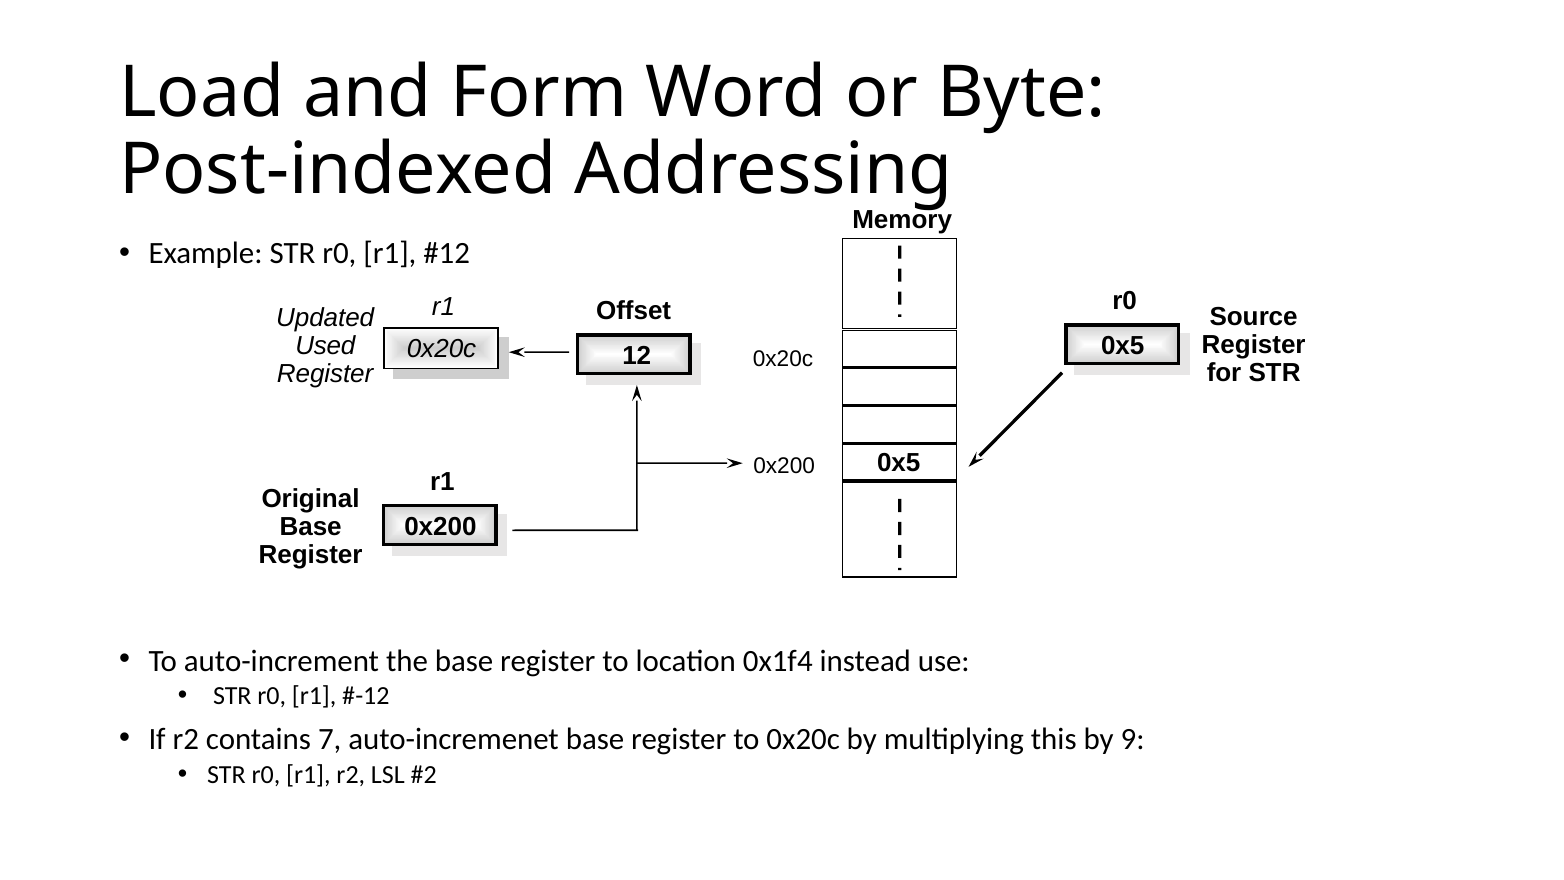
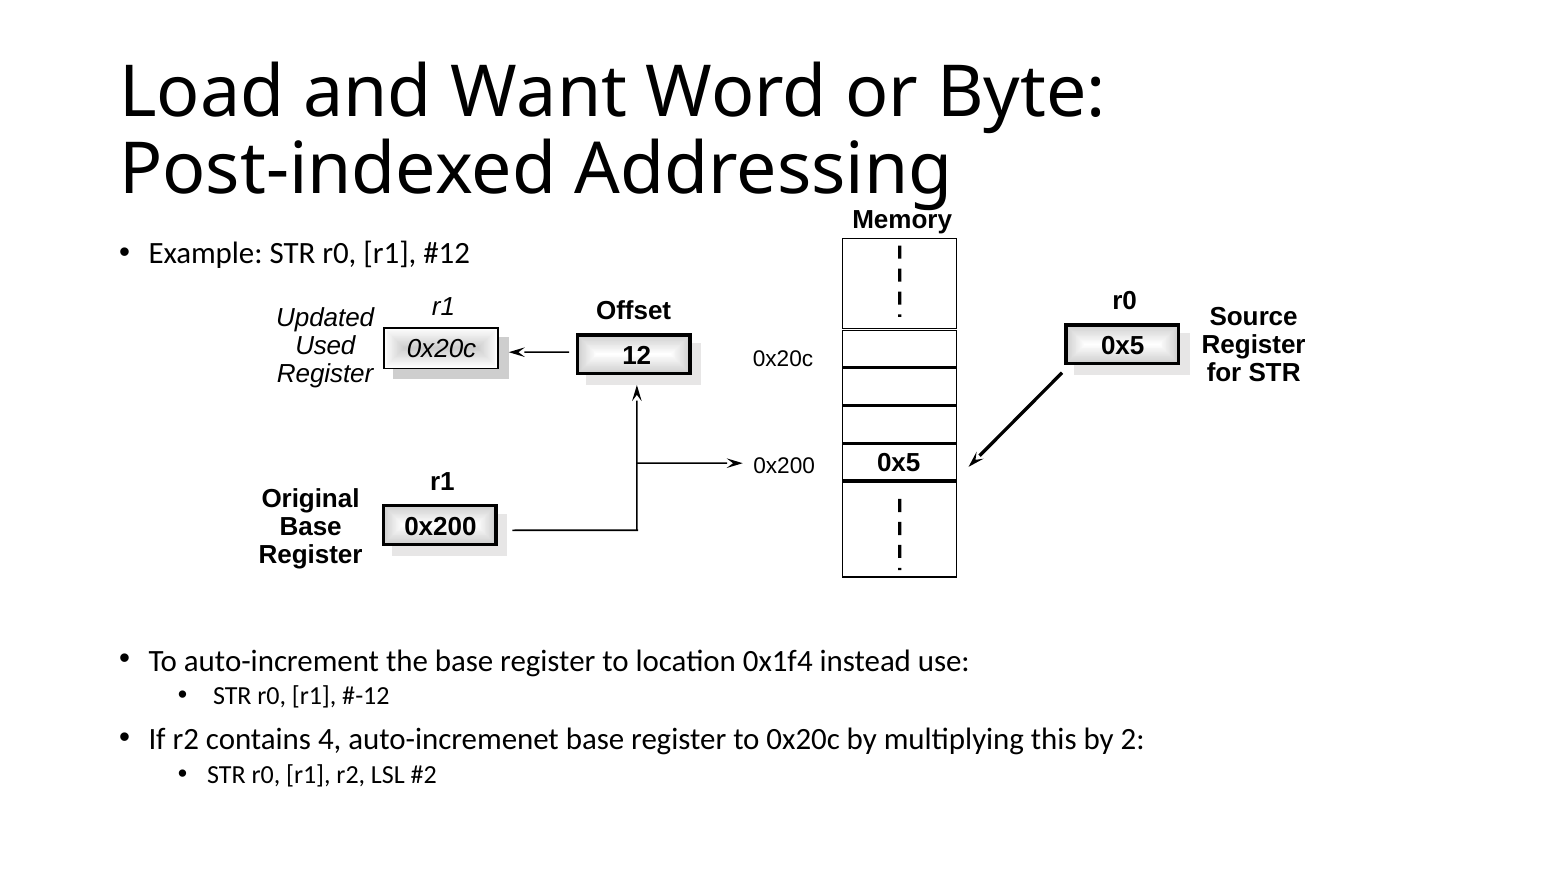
Form: Form -> Want (539, 93)
7: 7 -> 4 (330, 739)
9: 9 -> 2 (1133, 739)
